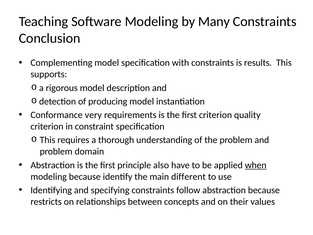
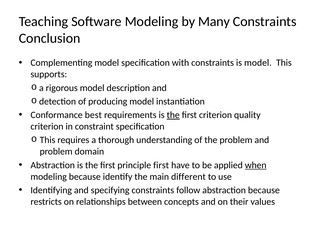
is results: results -> model (258, 63)
very: very -> best (93, 115)
the underline: none -> present (173, 115)
principle also: also -> first (161, 165)
